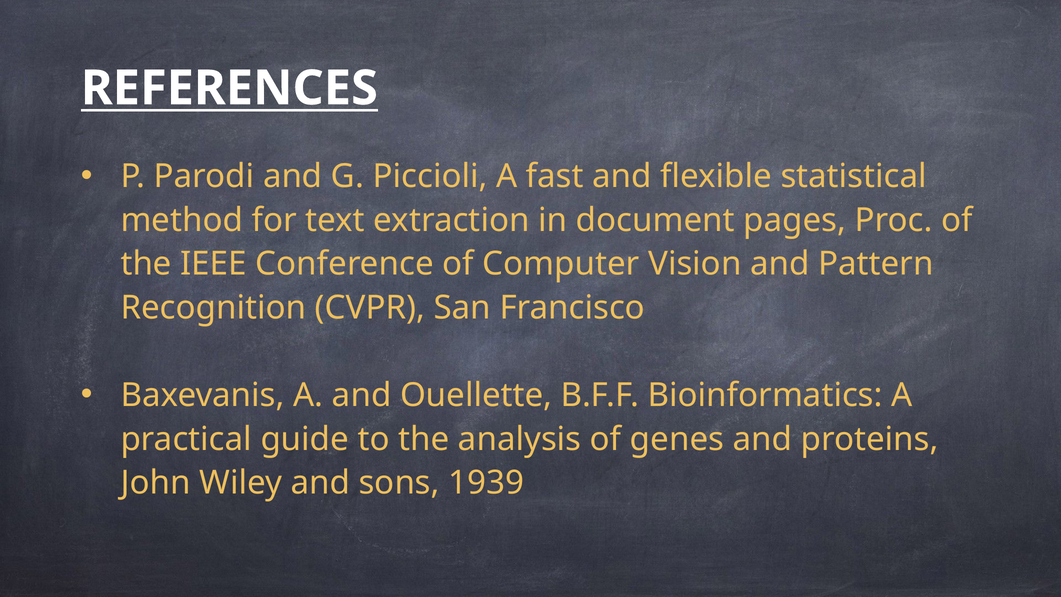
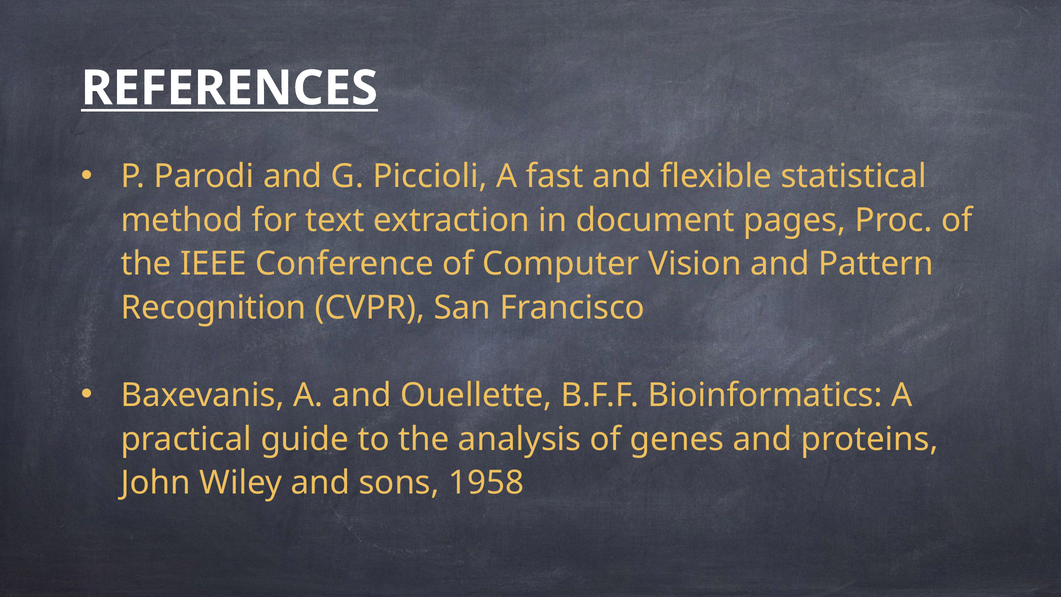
1939: 1939 -> 1958 (486, 483)
